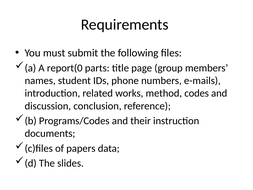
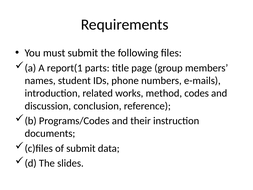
report(0: report(0 -> report(1 (65, 68)
of papers: papers -> submit (81, 148)
